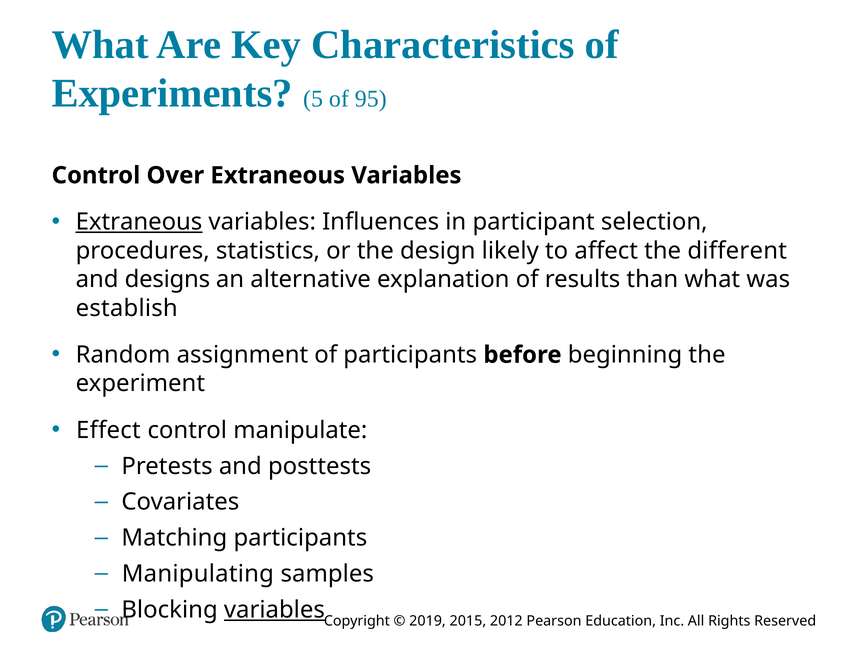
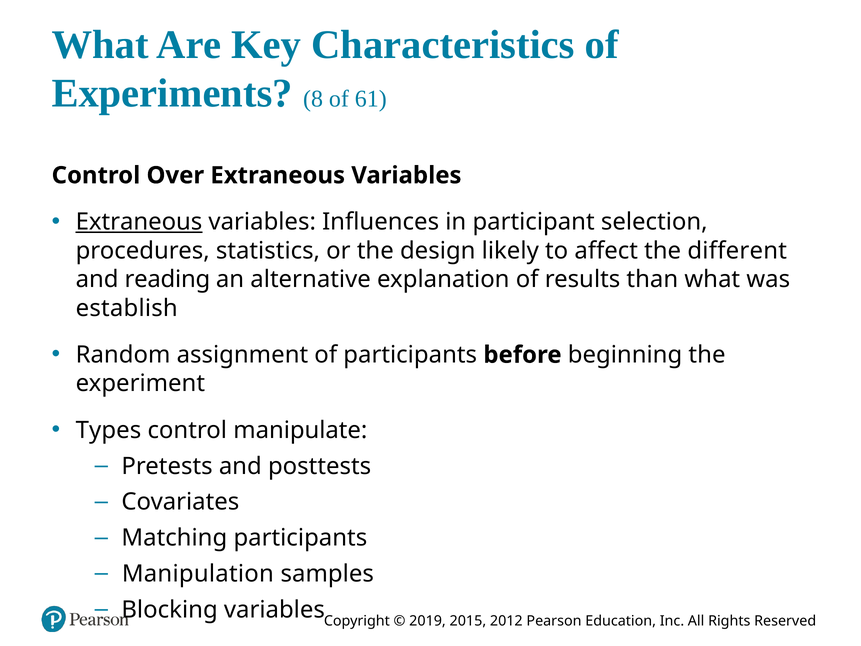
5: 5 -> 8 (313, 99)
95: 95 -> 61 (371, 99)
designs: designs -> reading (167, 279)
Effect: Effect -> Types (108, 430)
Manipulating: Manipulating -> Manipulation (198, 574)
variables underline: present -> none (274, 610)
